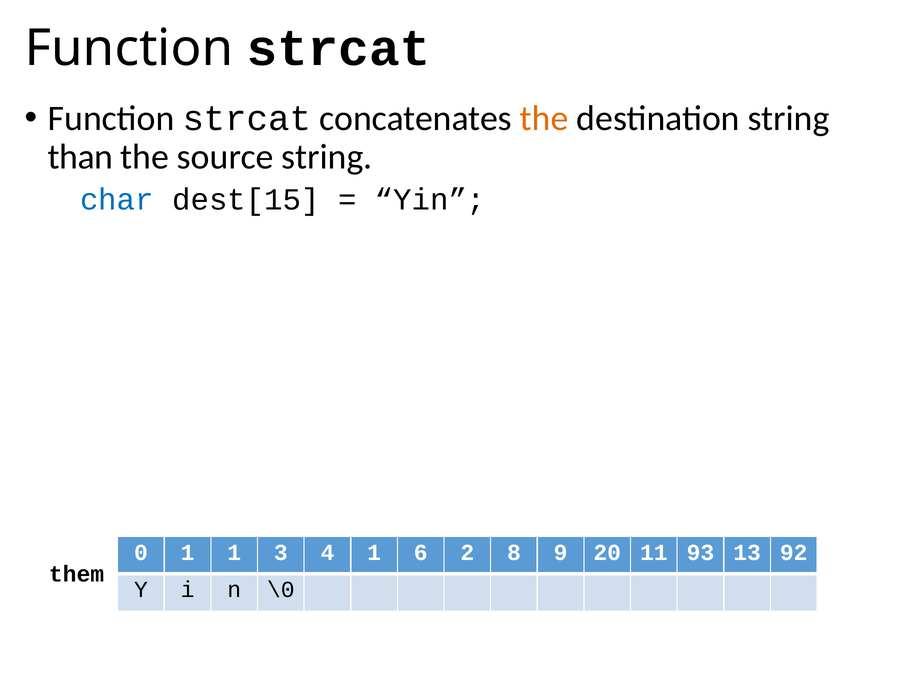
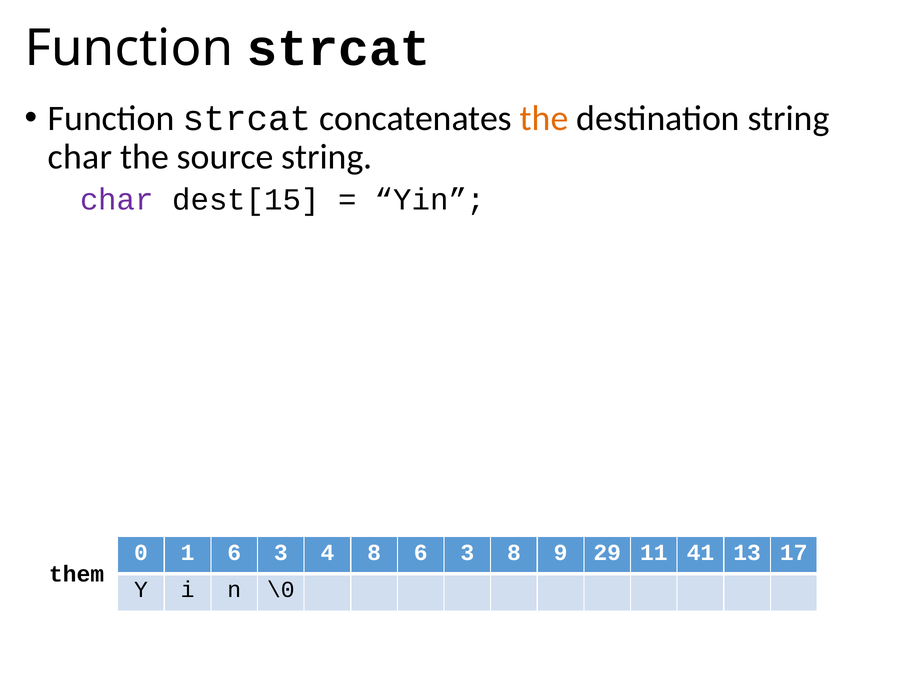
than: than -> char (80, 157)
char colour: blue -> purple (117, 199)
1 1: 1 -> 6 (234, 552)
4 1: 1 -> 8 (374, 552)
2: 2 -> 3 (467, 552)
20: 20 -> 29 (607, 552)
93: 93 -> 41 (700, 552)
92: 92 -> 17 (794, 552)
